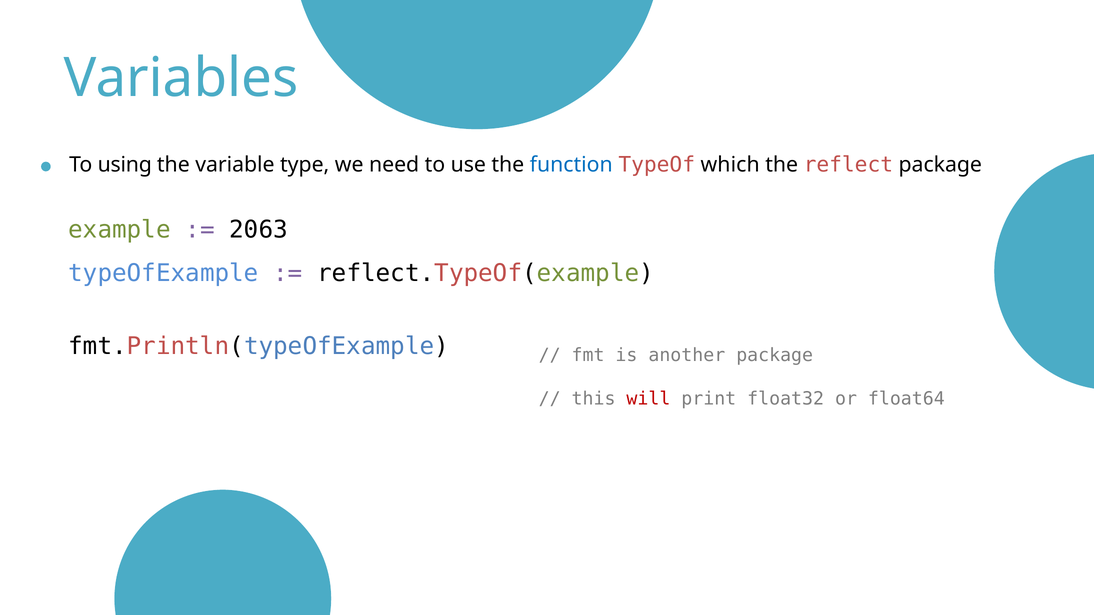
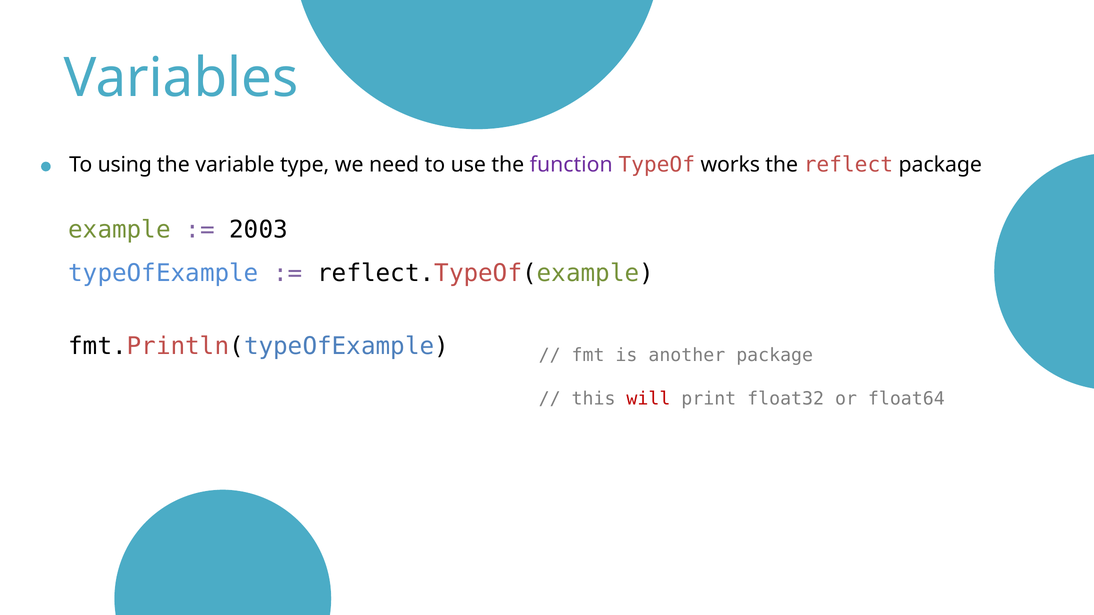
function colour: blue -> purple (571, 165)
which: which -> works (730, 165)
2063: 2063 -> 2003 (259, 230)
